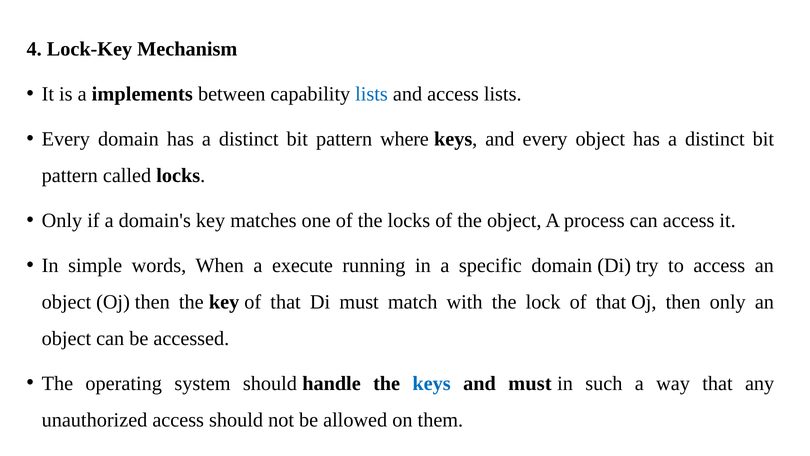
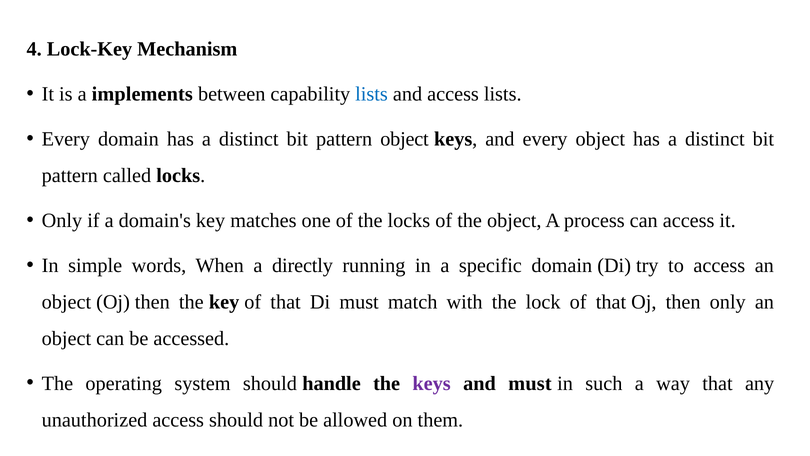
pattern where: where -> object (404, 139)
execute: execute -> directly (303, 265)
keys colour: blue -> purple (432, 383)
